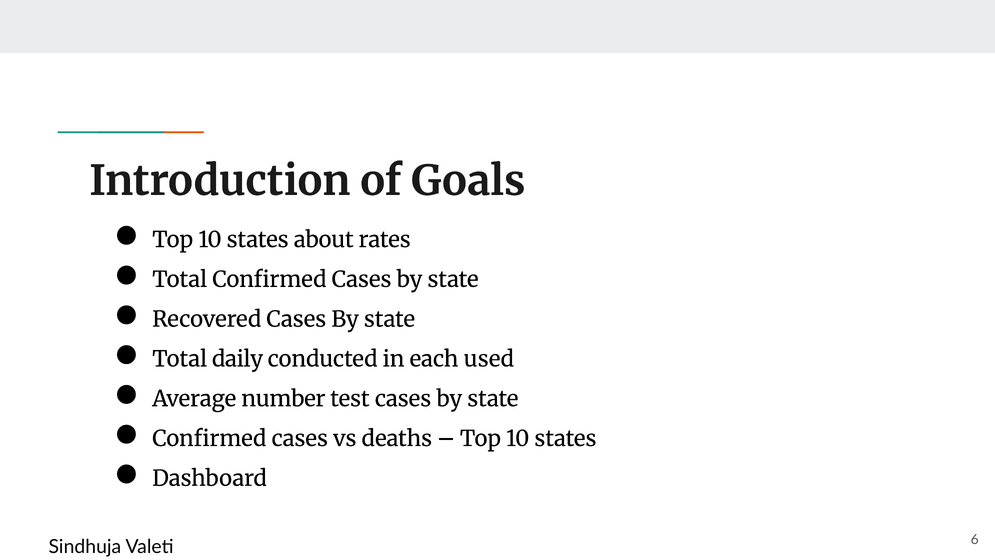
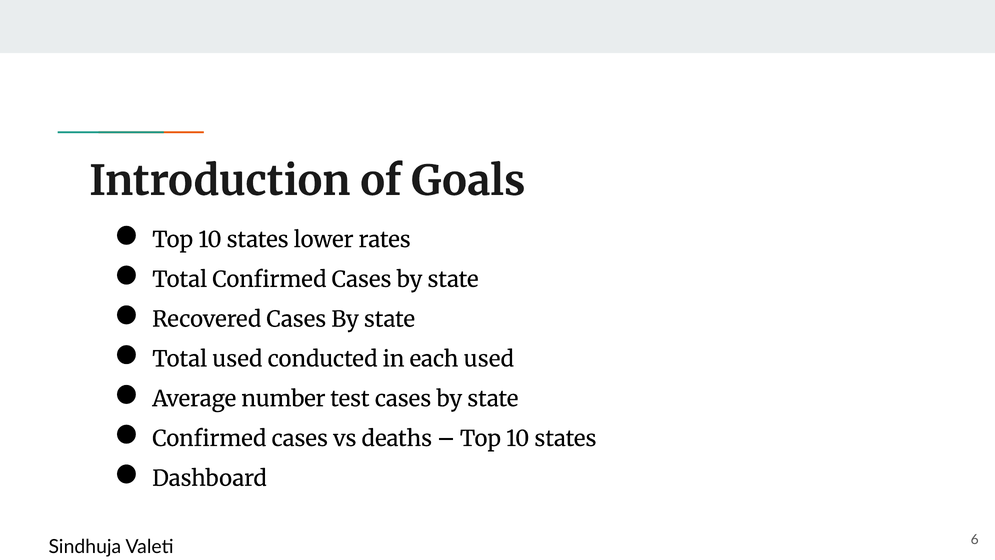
about: about -> lower (324, 240)
Total daily: daily -> used (237, 359)
